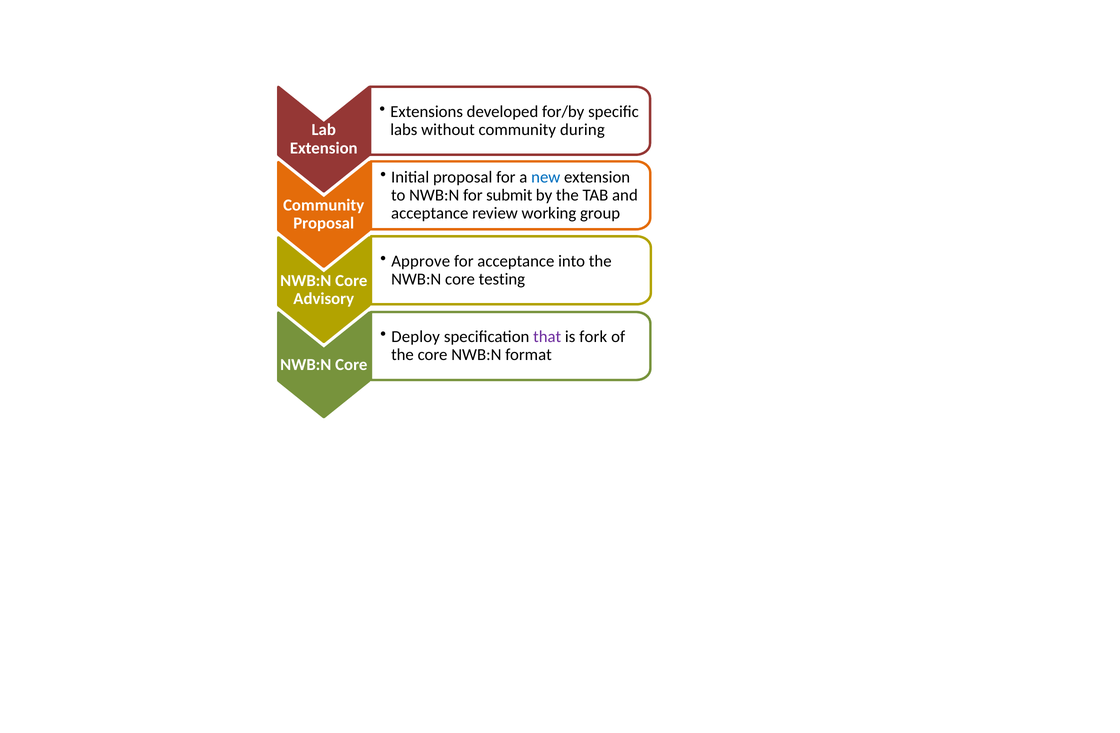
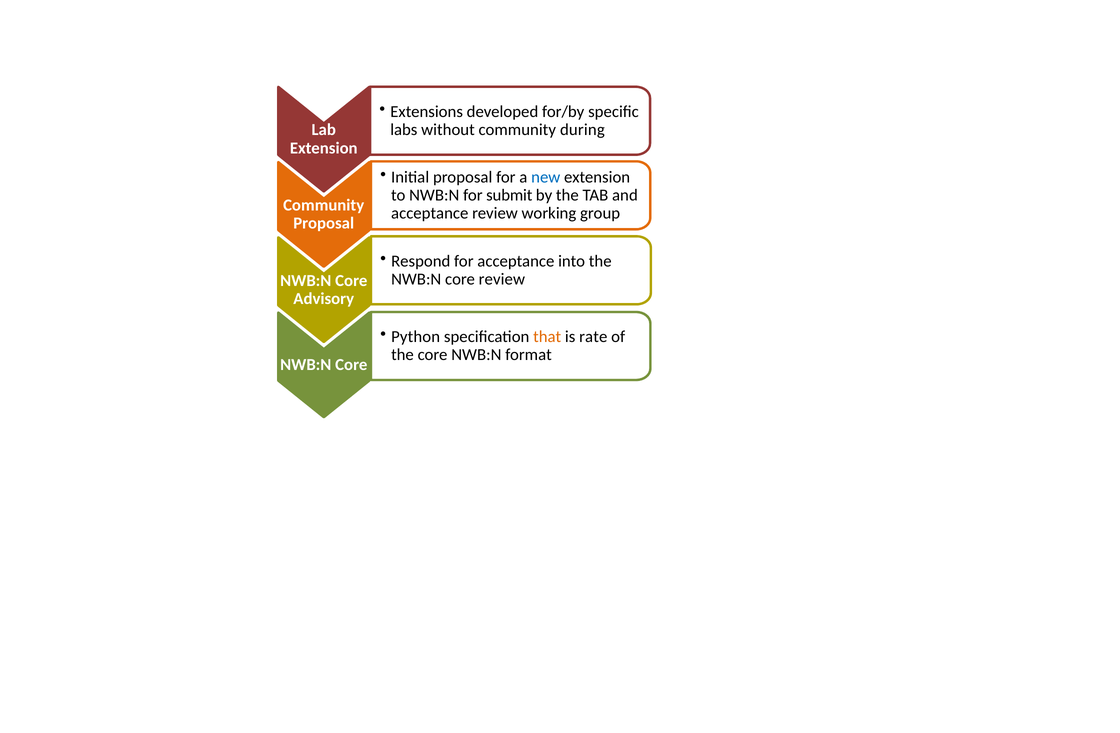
Approve: Approve -> Respond (421, 261)
core testing: testing -> review (502, 279)
Deploy: Deploy -> Python (416, 337)
that colour: purple -> orange (547, 337)
fork: fork -> rate (593, 337)
